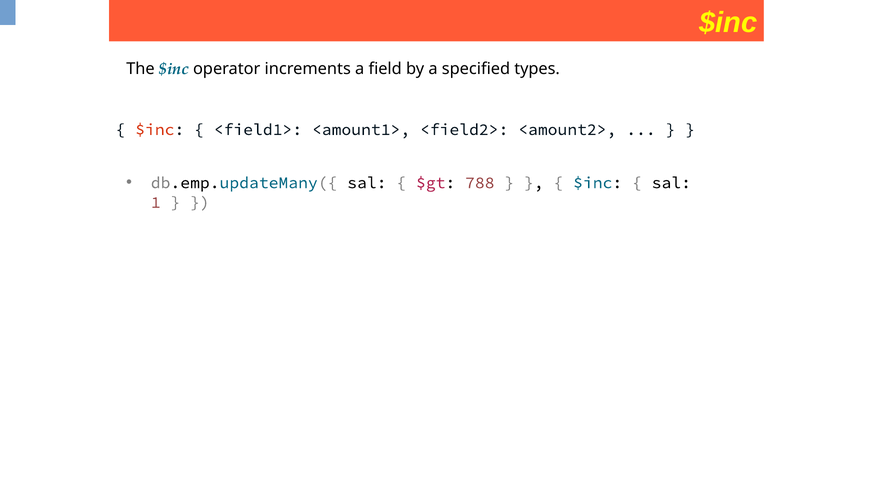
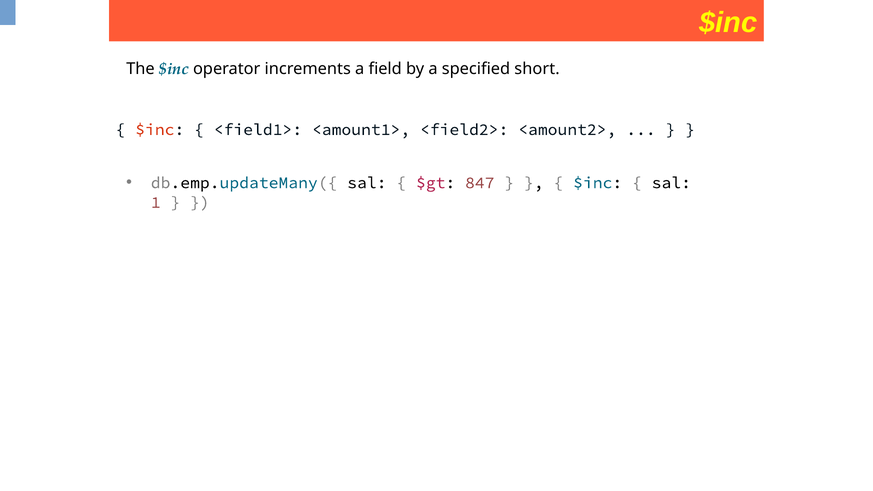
types: types -> short (537, 69)
788: 788 -> 847 (480, 183)
